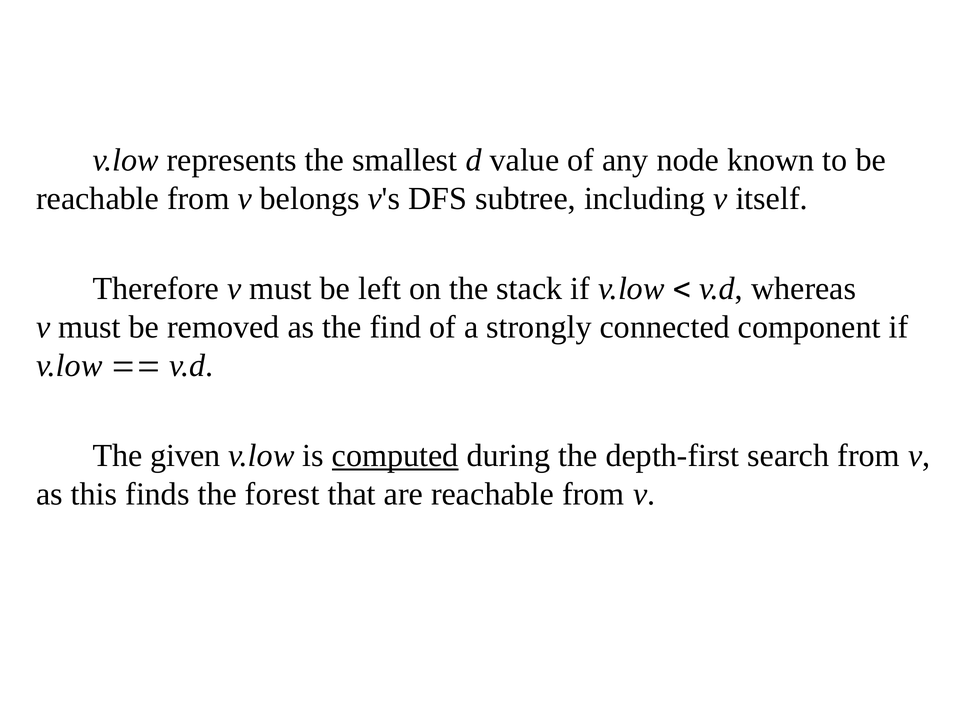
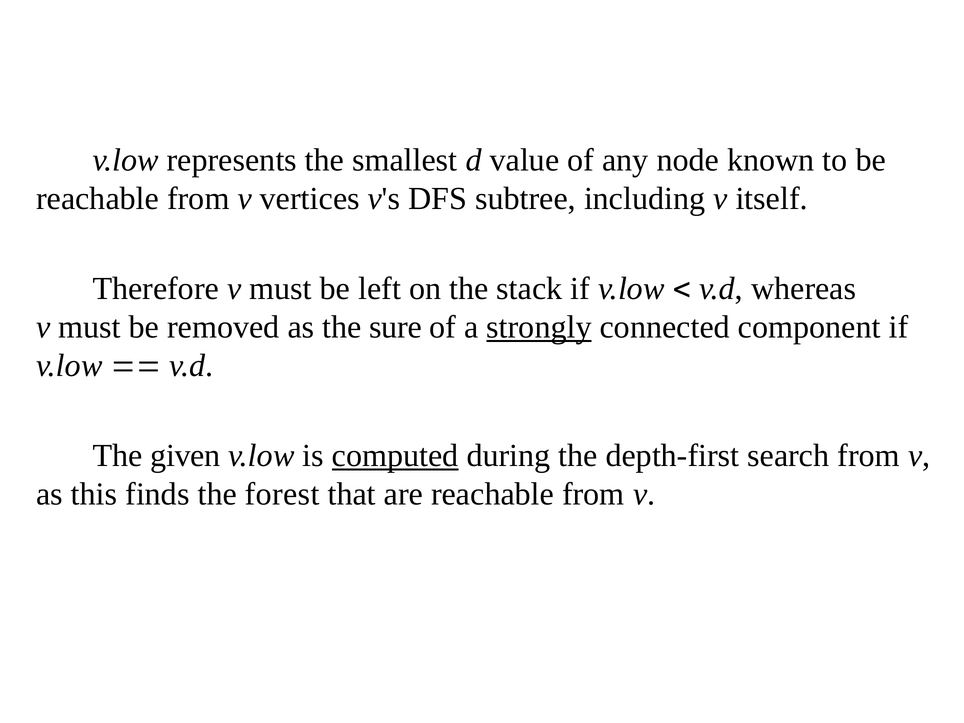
belongs: belongs -> vertices (310, 199)
find: find -> sure (396, 327)
strongly underline: none -> present (539, 327)
